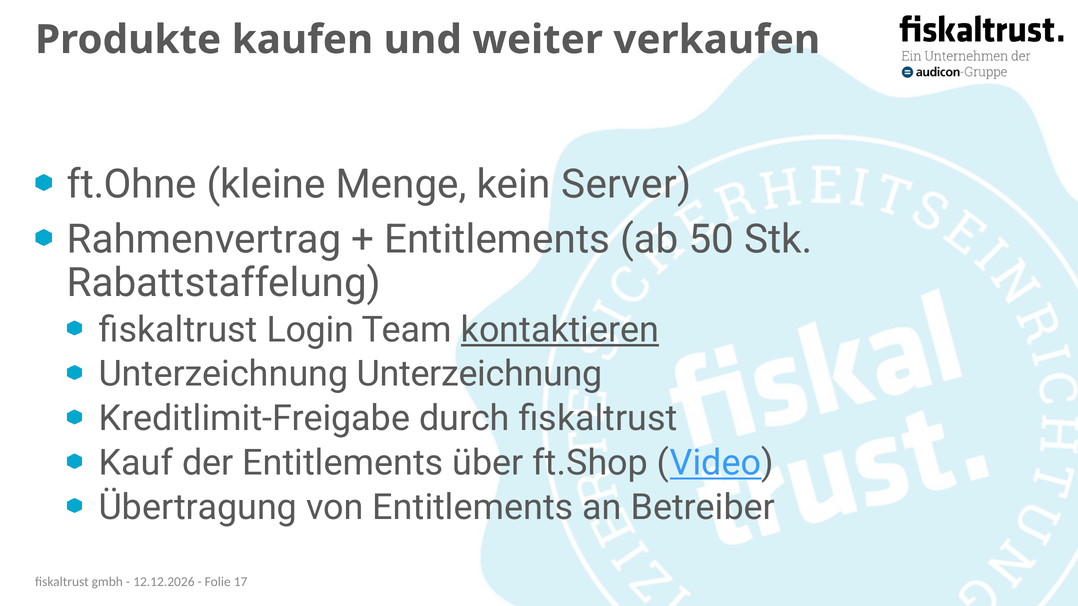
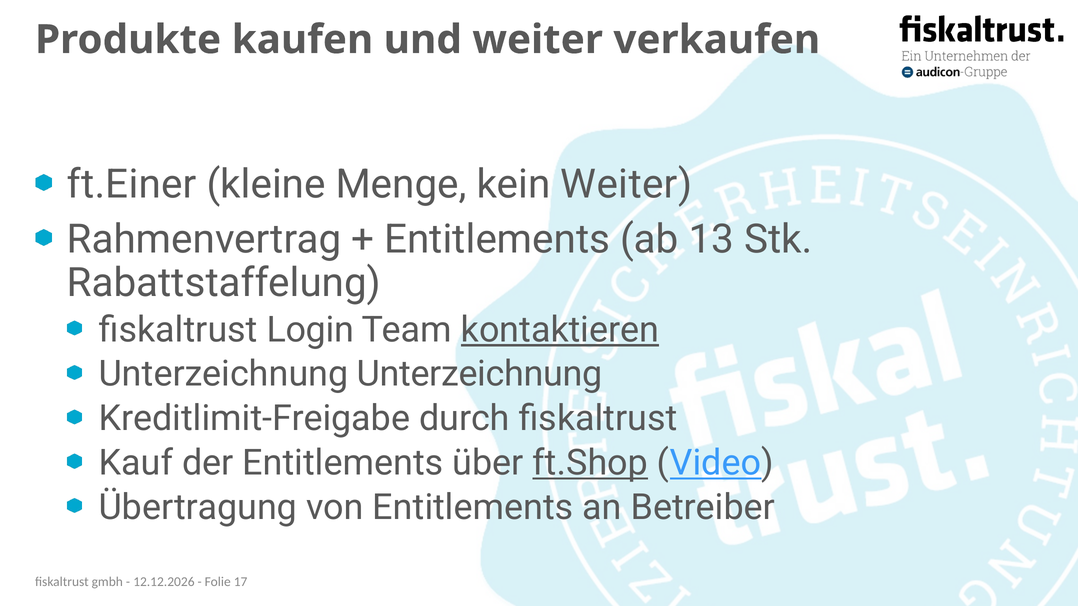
ft.Ohne: ft.Ohne -> ft.Einer (132, 184)
kein Server: Server -> Weiter (626, 184)
50: 50 -> 13 (711, 239)
ft.Shop underline: none -> present (590, 463)
